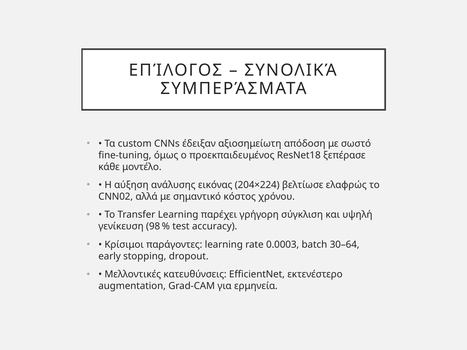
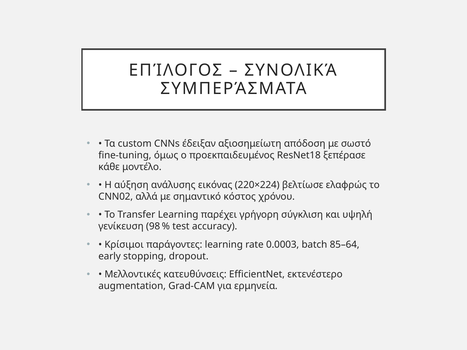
204×224: 204×224 -> 220×224 (257, 185)
30–64: 30–64 -> 85–64 (345, 245)
